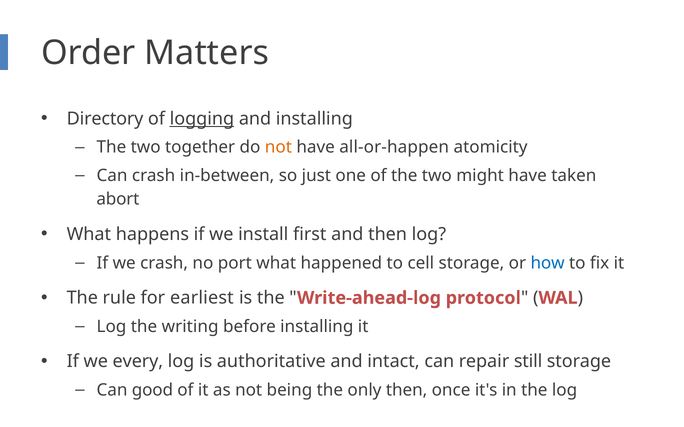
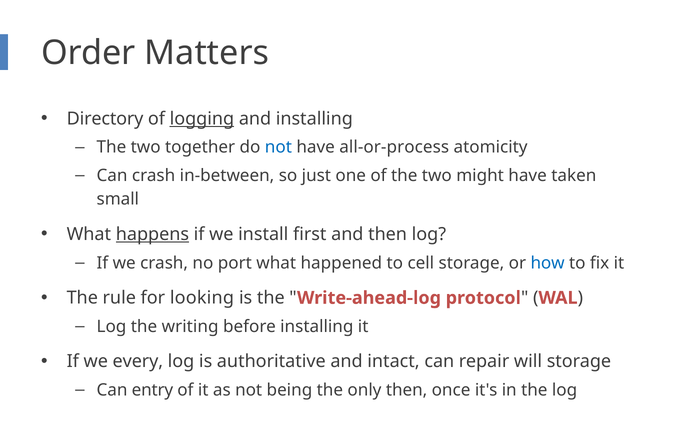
not colour: orange -> blue (278, 148)
all-or-happen: all-or-happen -> all-or-process (394, 148)
abort: abort -> small (118, 200)
happens underline: none -> present (152, 235)
earliest: earliest -> looking (202, 298)
still: still -> will (528, 362)
good: good -> entry (152, 390)
